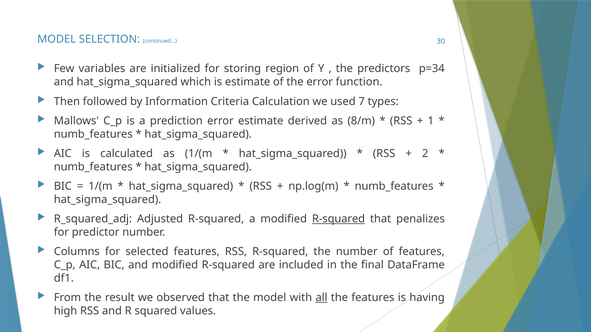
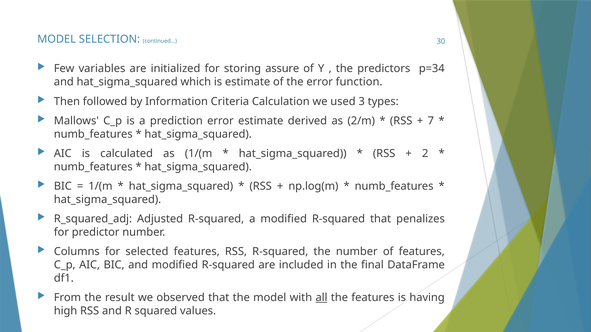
region: region -> assure (282, 69)
7: 7 -> 3 (362, 102)
8/m: 8/m -> 2/m (361, 121)
1: 1 -> 7 (431, 121)
R-squared underline: present -> none (339, 219)
